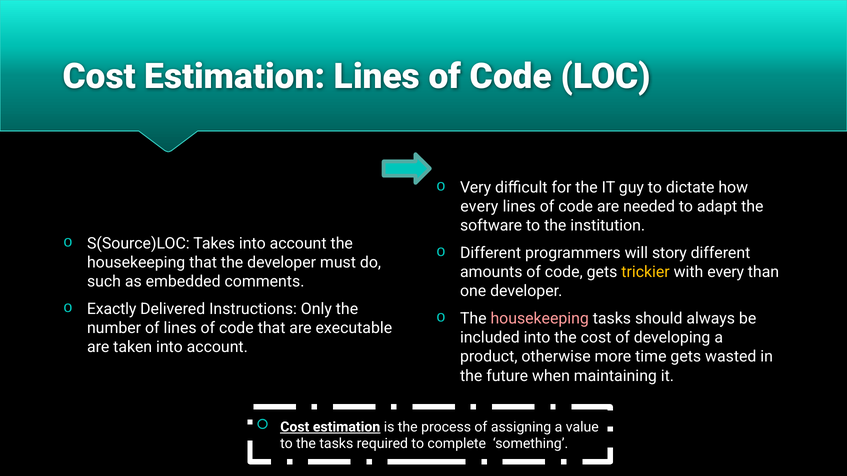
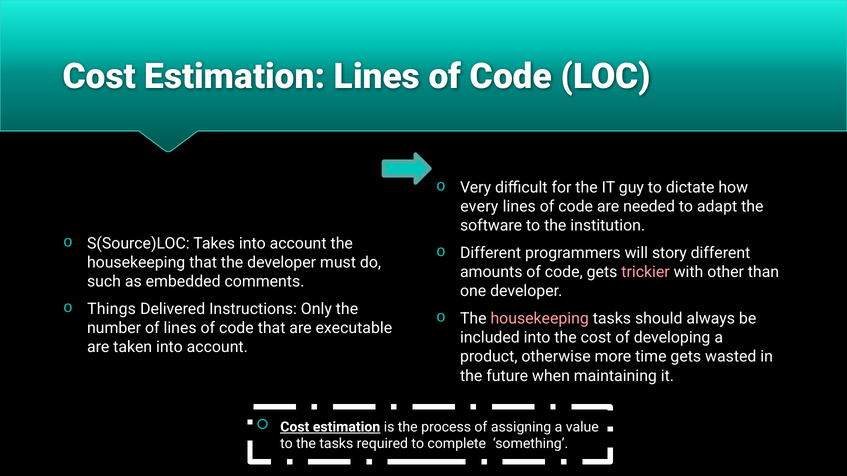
trickier colour: yellow -> pink (646, 272)
with every: every -> other (726, 272)
Exactly: Exactly -> Things (112, 309)
